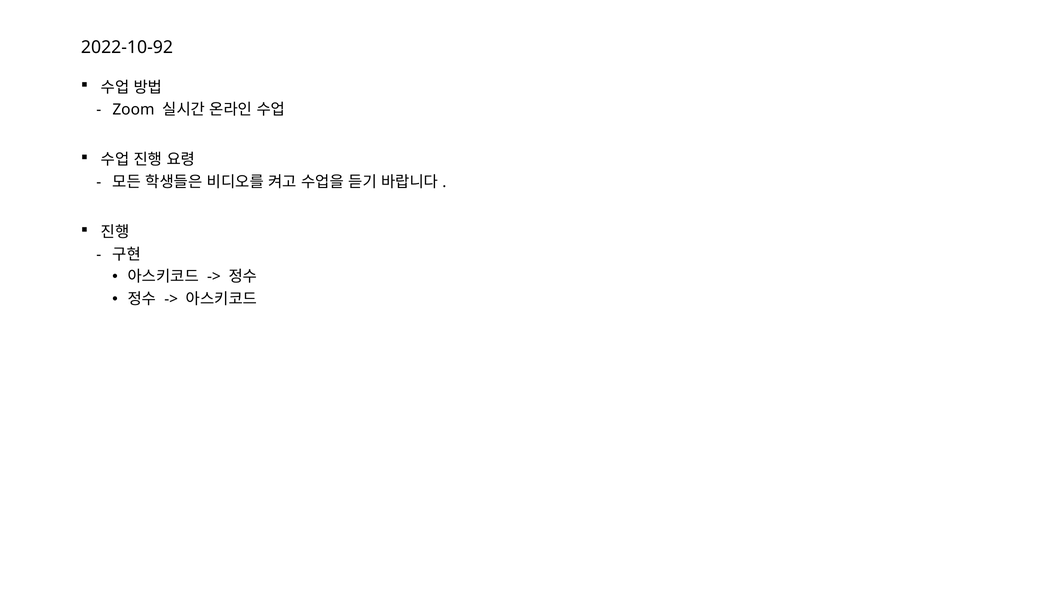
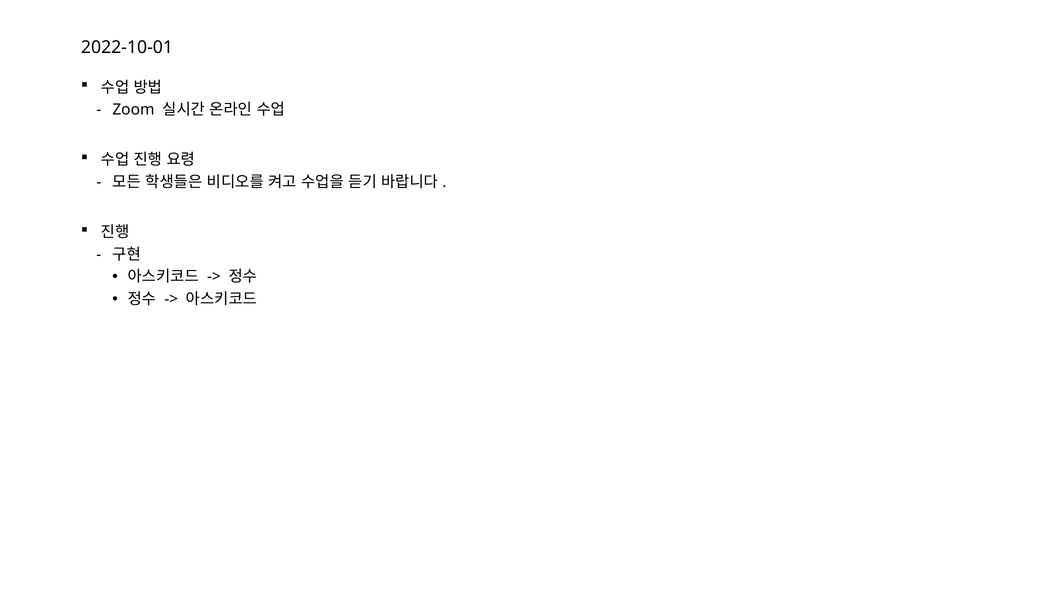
2022-10-92: 2022-10-92 -> 2022-10-01 (127, 47)
